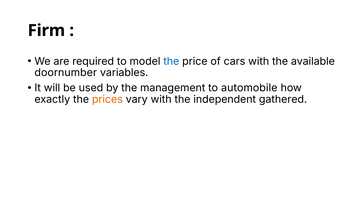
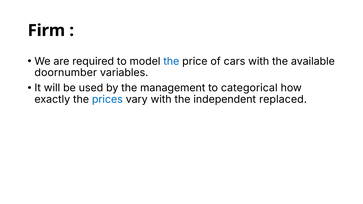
automobile: automobile -> categorical (249, 88)
prices colour: orange -> blue (107, 99)
gathered: gathered -> replaced (283, 99)
